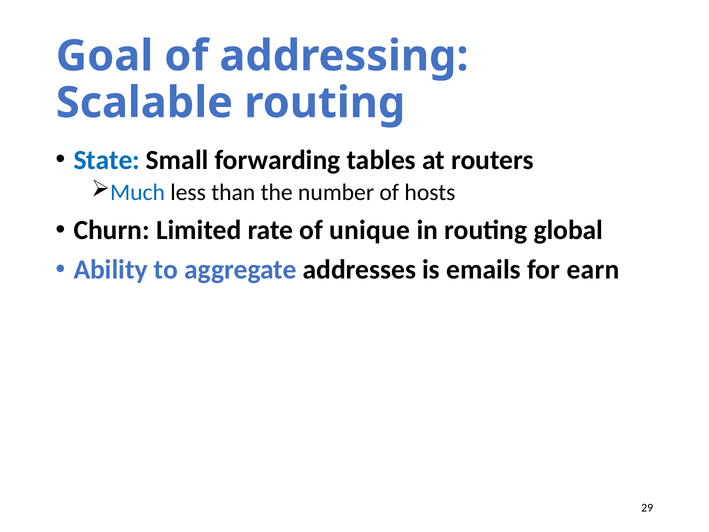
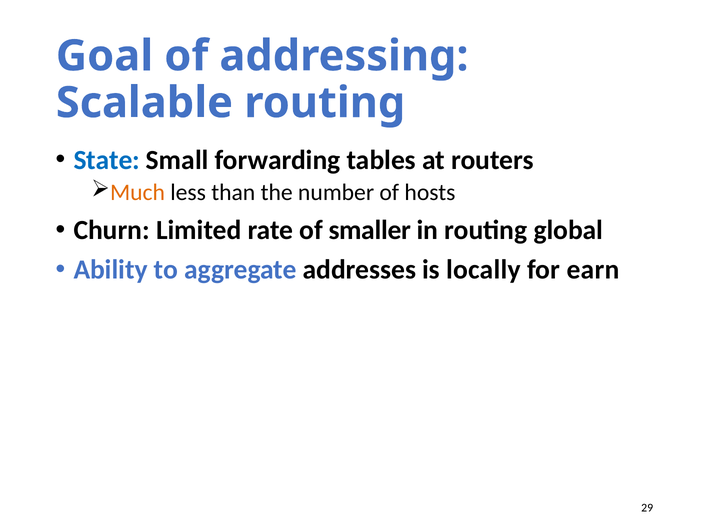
Much colour: blue -> orange (138, 192)
unique: unique -> smaller (370, 230)
emails: emails -> locally (483, 270)
